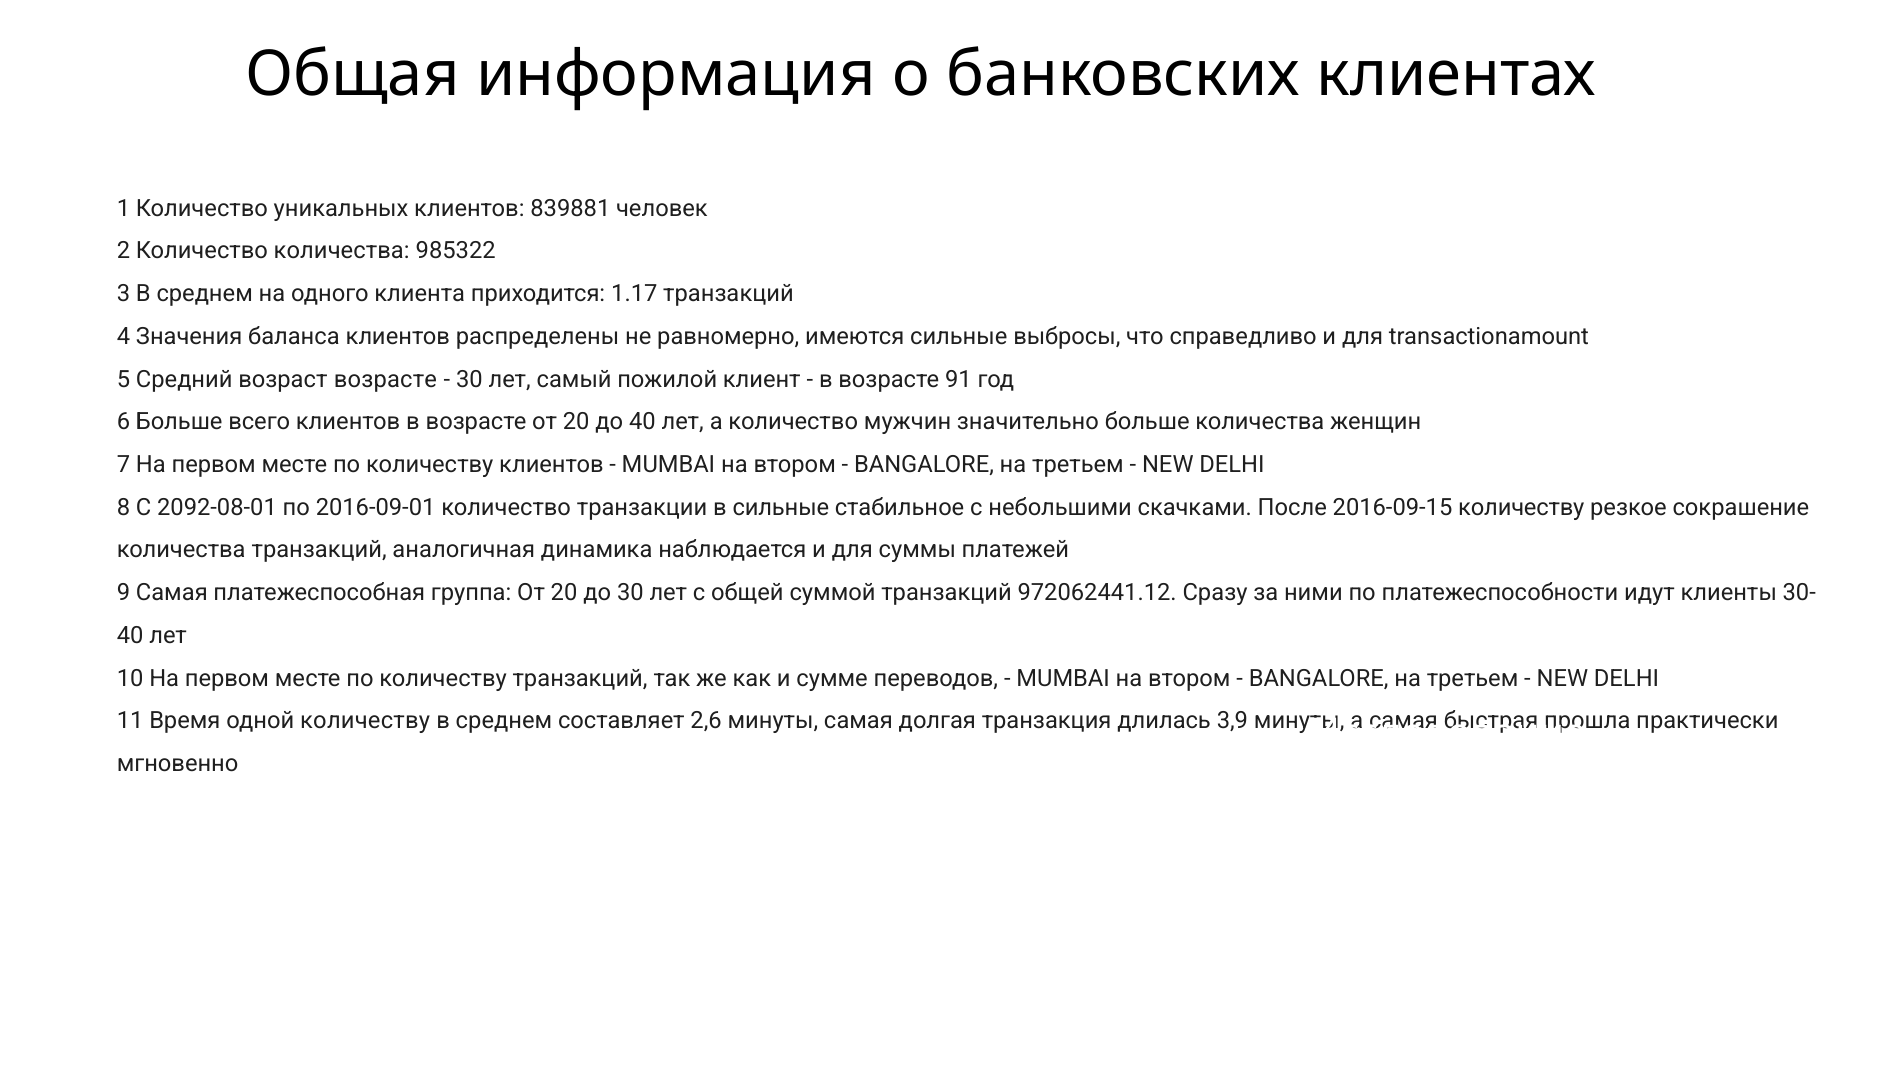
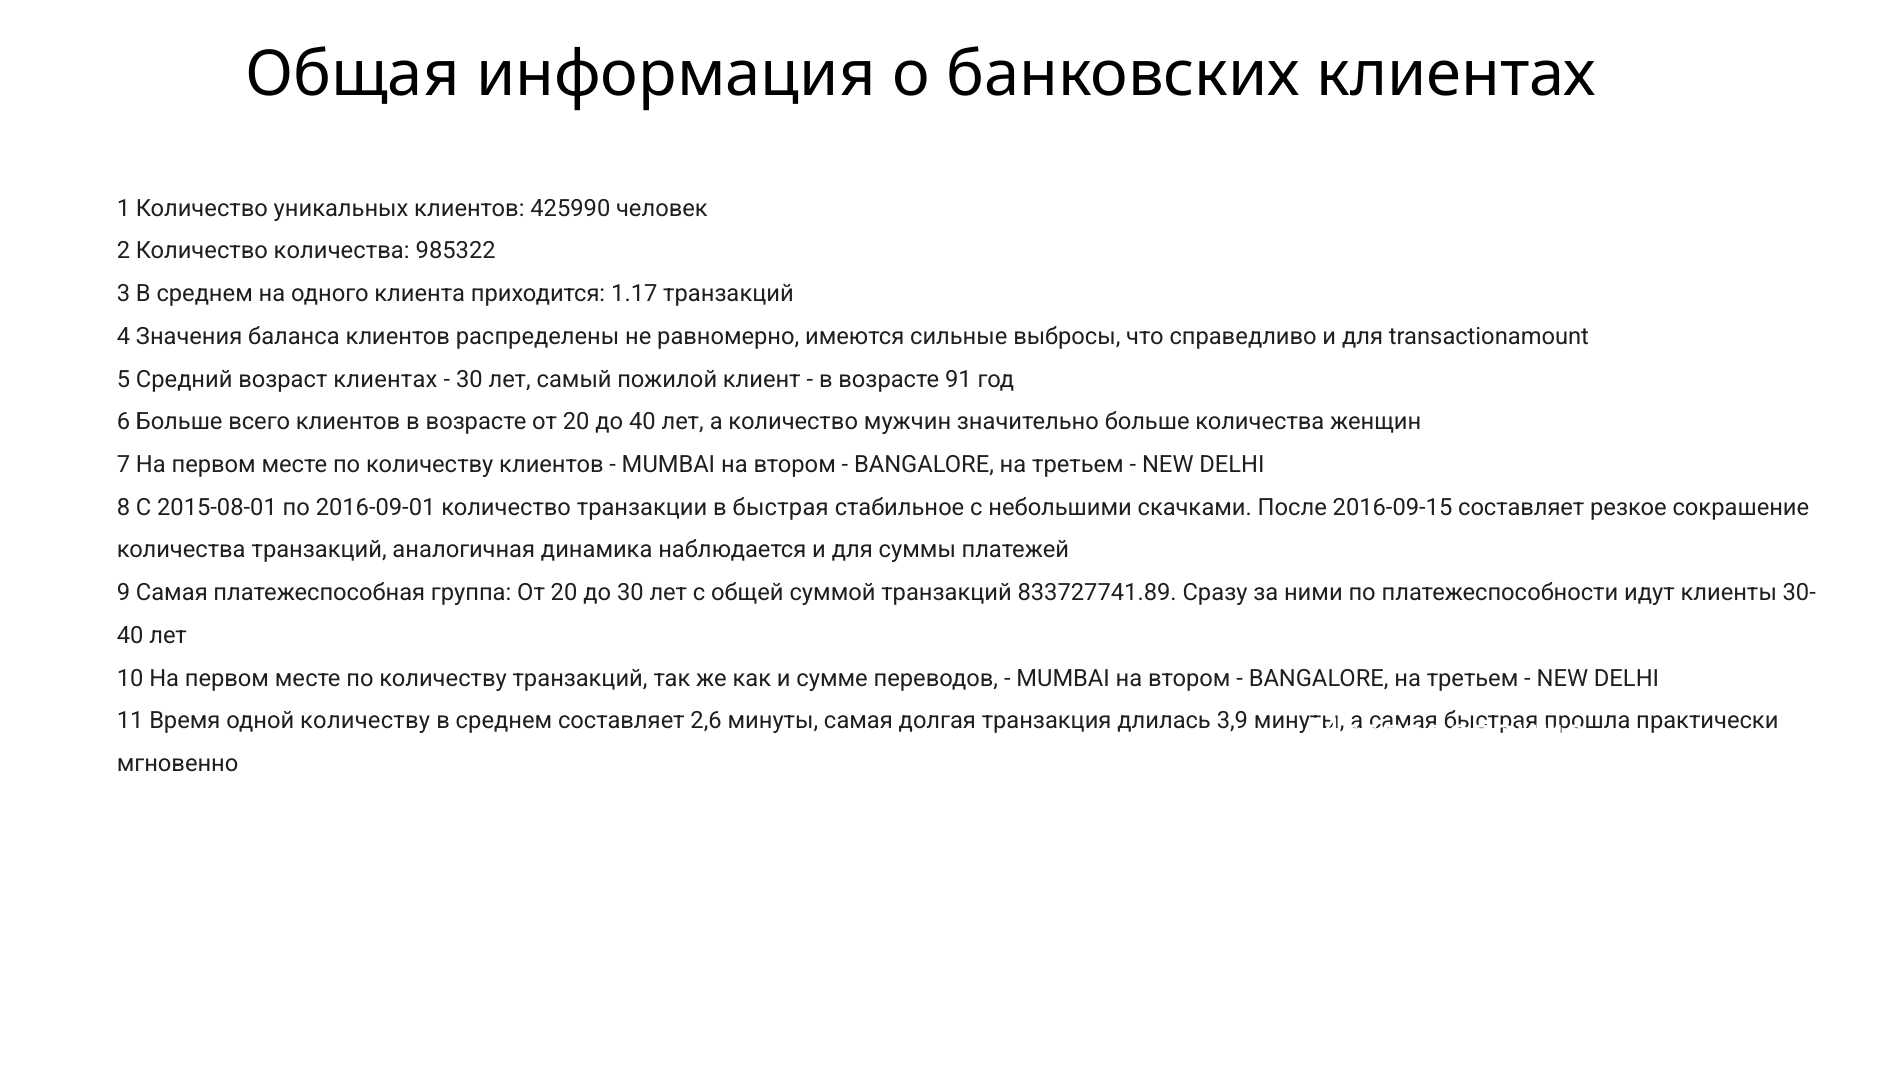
839881: 839881 -> 425990 (570, 208)
возраст возрасте: возрасте -> клиентах (385, 379)
2092-08-01: 2092-08-01 -> 2015-08-01 (217, 508)
в сильные: сильные -> быстрая (781, 508)
2016-09-15 количеству: количеству -> составляет (1521, 508)
972062441.12: 972062441.12 -> 833727741.89 (1097, 593)
